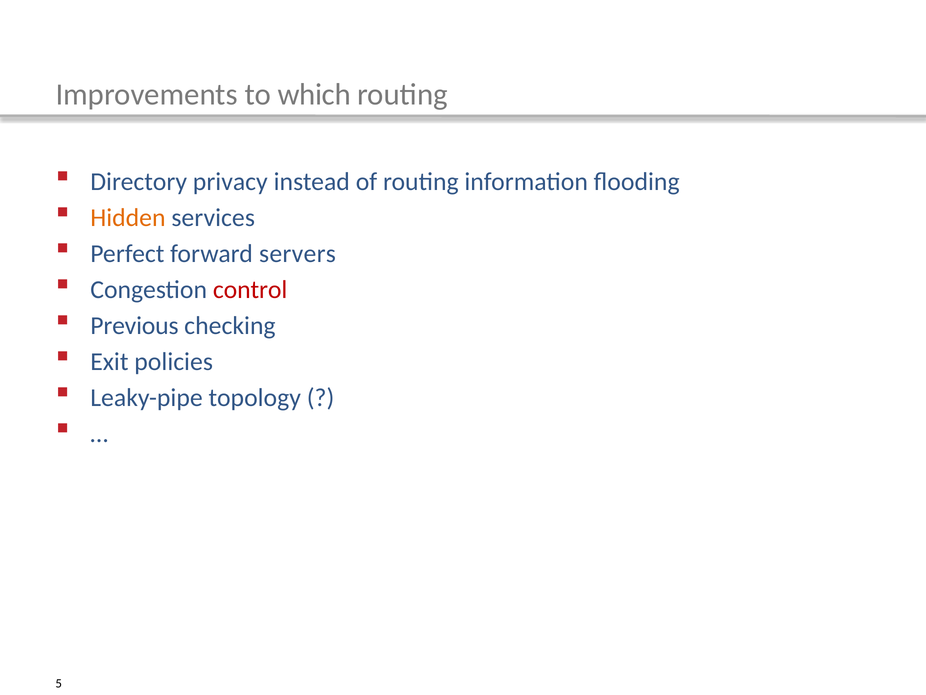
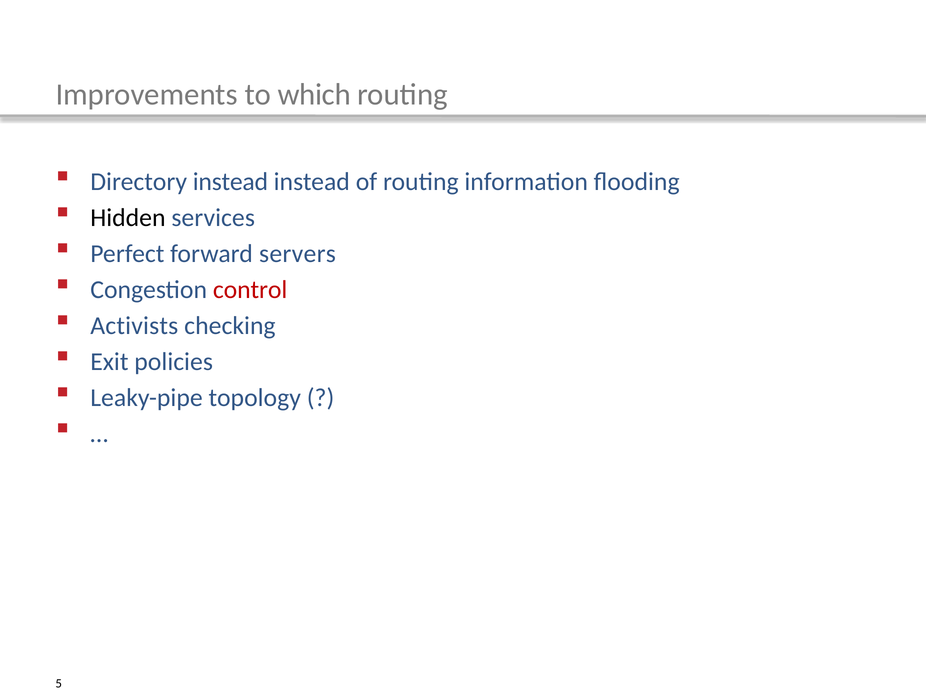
Directory privacy: privacy -> instead (230, 181)
Hidden colour: orange -> black (128, 217)
Previous: Previous -> Activists (134, 325)
